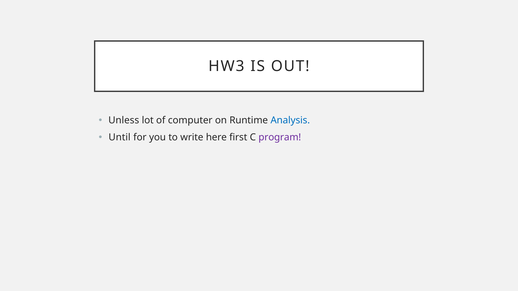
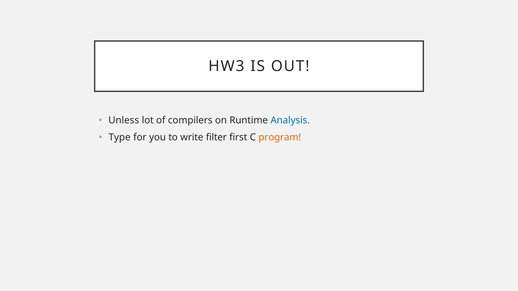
computer: computer -> compilers (190, 121)
Until: Until -> Type (120, 138)
here: here -> filter (216, 138)
program colour: purple -> orange (280, 138)
